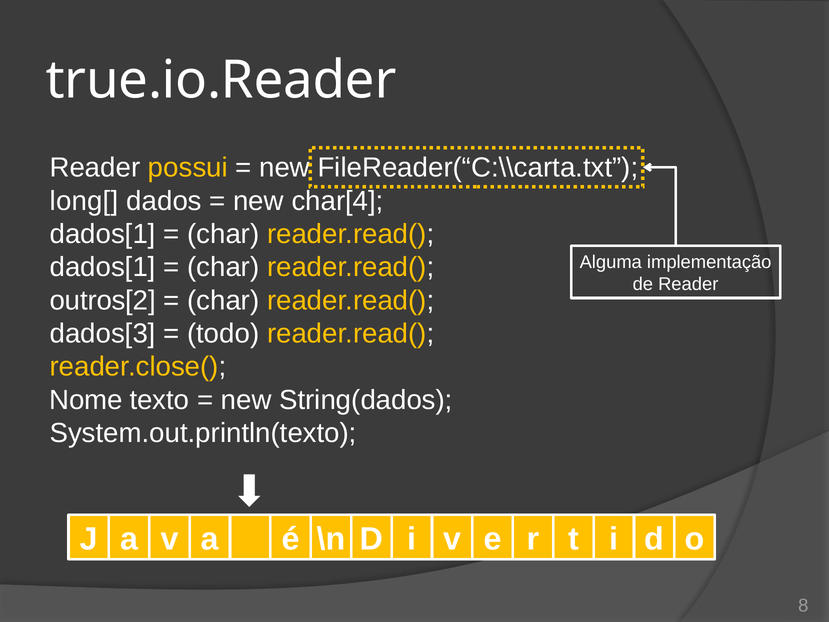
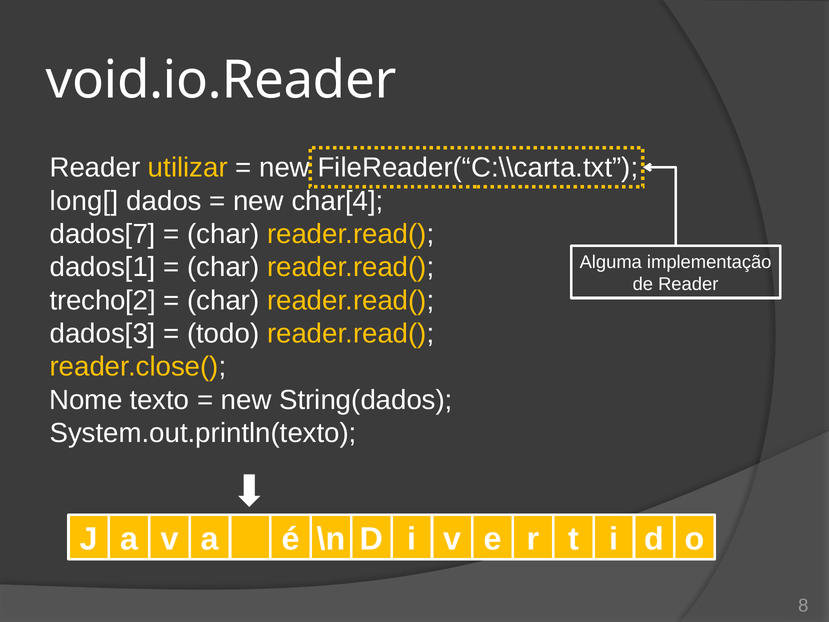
true.io.Reader: true.io.Reader -> void.io.Reader (221, 80)
possui: possui -> utilizar (188, 168)
dados[1: dados[1 -> dados[7 (103, 234)
outros[2: outros[2 -> trecho[2 (103, 300)
